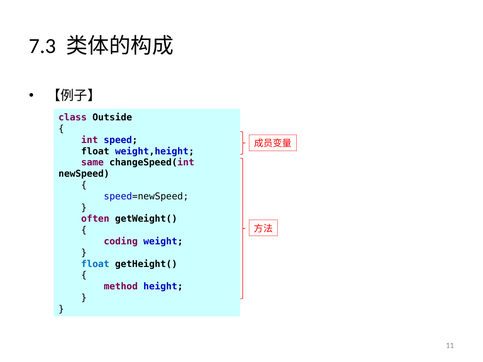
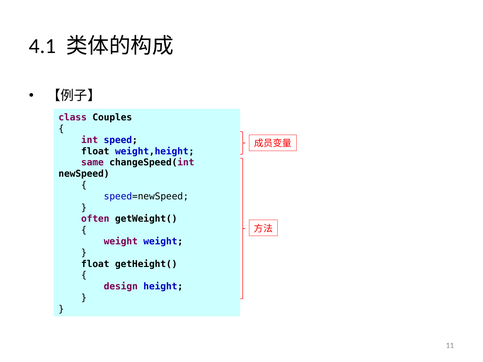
7.3: 7.3 -> 4.1 (43, 46)
Outside: Outside -> Couples (112, 118)
coding: coding -> weight (121, 242)
float colour: blue -> black (95, 264)
method: method -> design (121, 287)
